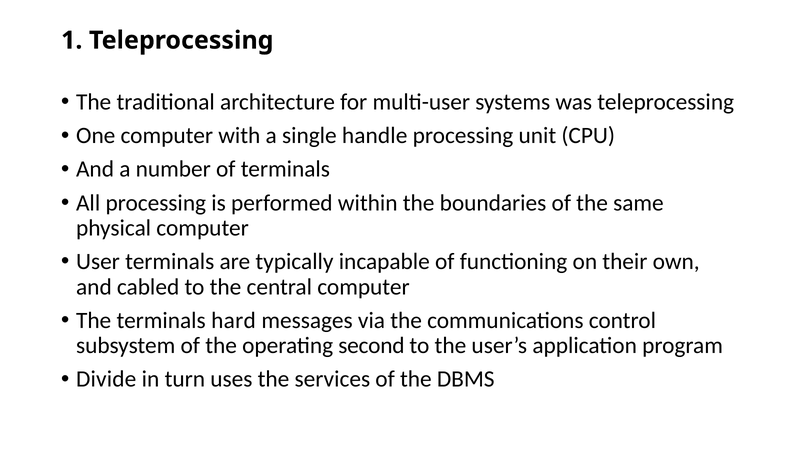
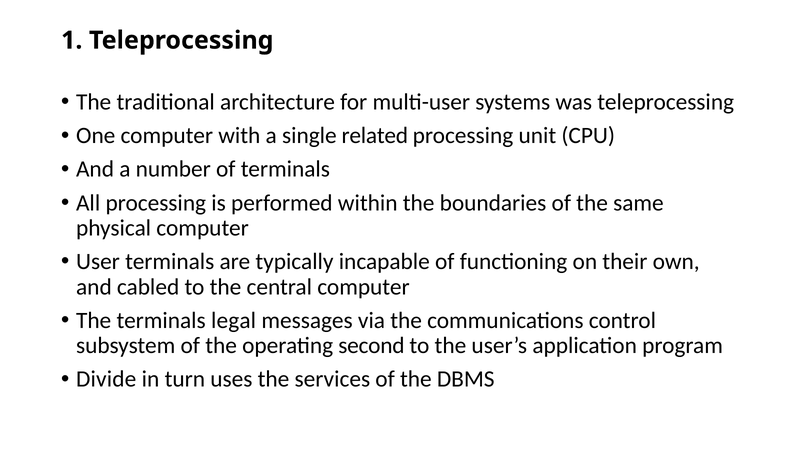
handle: handle -> related (375, 136)
hard: hard -> legal (234, 320)
